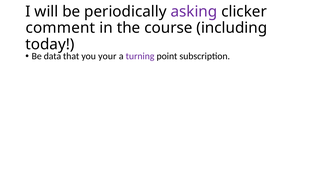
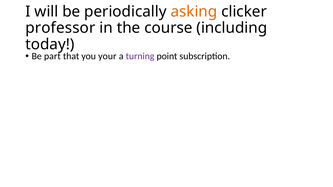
asking colour: purple -> orange (194, 11)
comment: comment -> professor (60, 28)
data: data -> part (52, 56)
